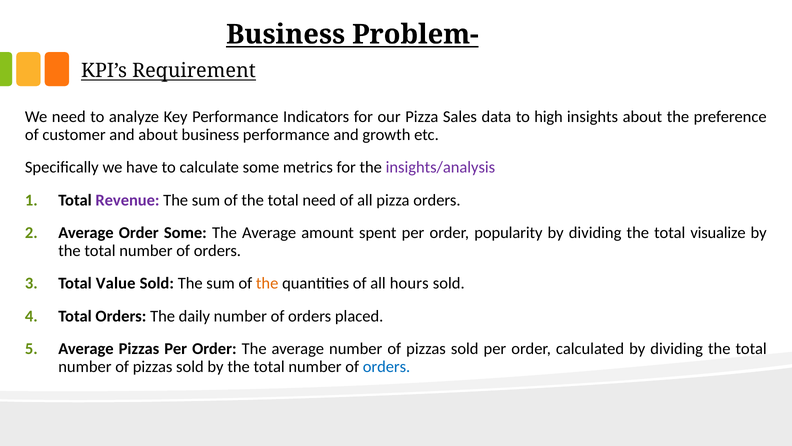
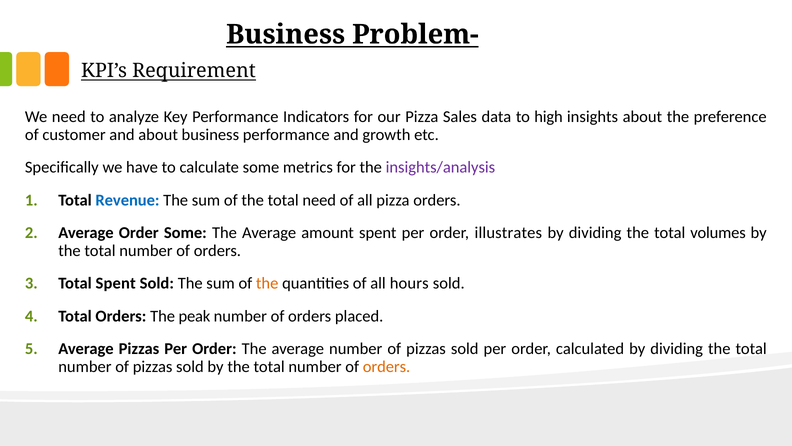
Revenue colour: purple -> blue (127, 200)
popularity: popularity -> illustrates (508, 233)
visualize: visualize -> volumes (718, 233)
Total Value: Value -> Spent (116, 283)
daily: daily -> peak (194, 316)
orders colour: blue -> orange (387, 367)
